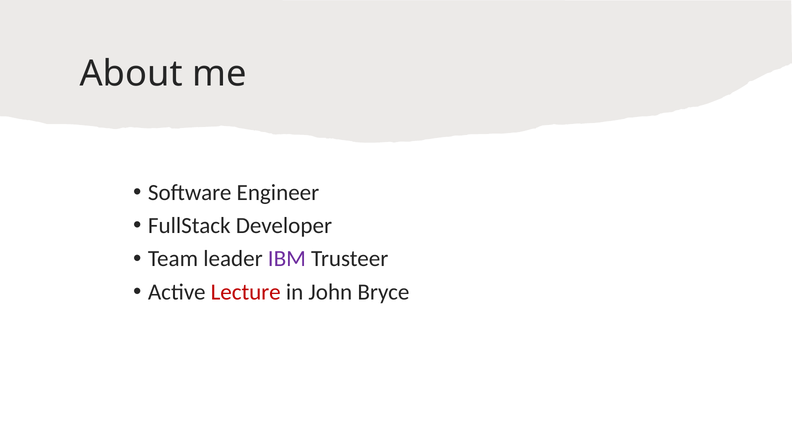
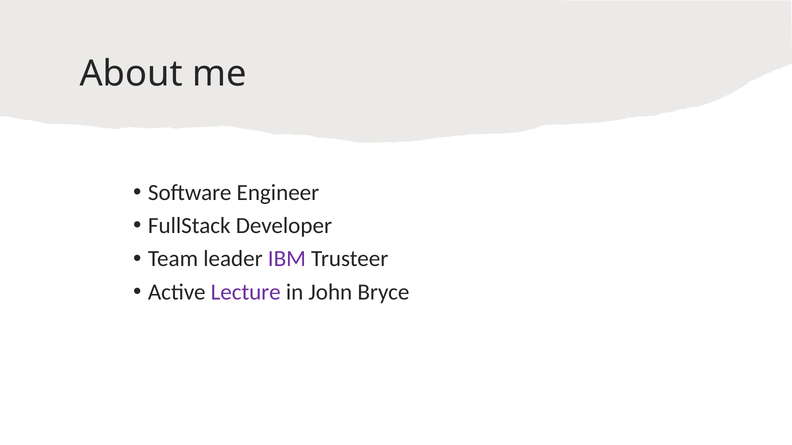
Lecture colour: red -> purple (246, 292)
